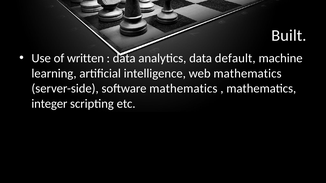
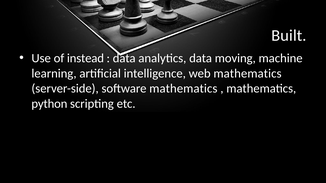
written: written -> instead (85, 58)
default: default -> moving (235, 58)
integer: integer -> python (49, 104)
